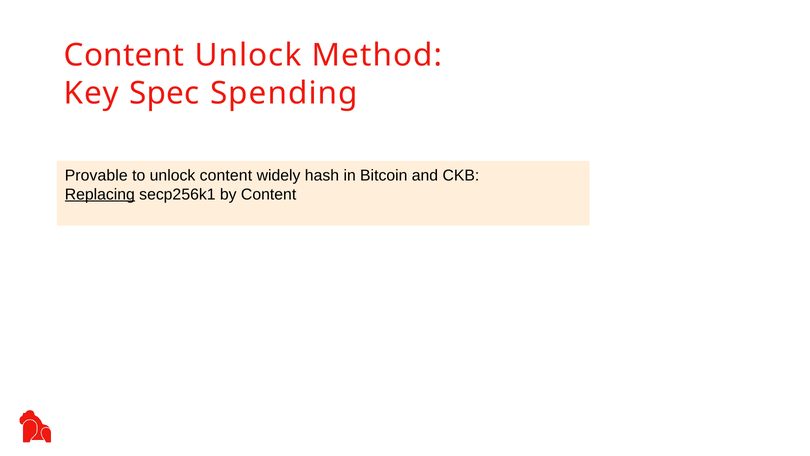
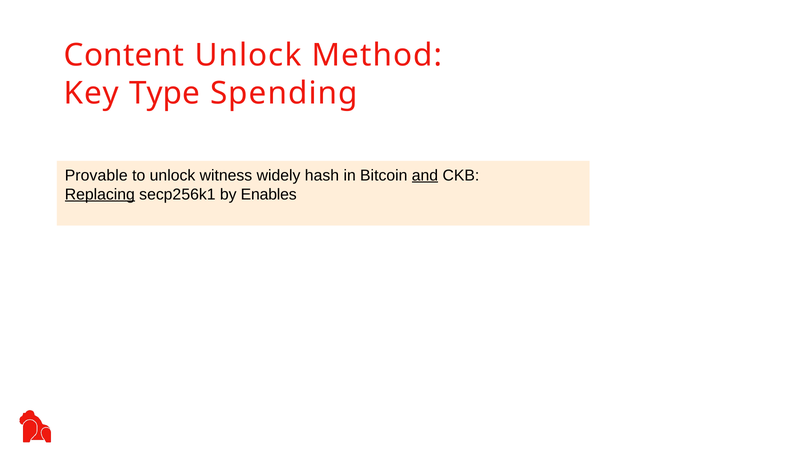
Spec: Spec -> Type (164, 93)
unlock content: content -> witness (226, 175)
and underline: none -> present (425, 175)
by Content: Content -> Enables (269, 194)
